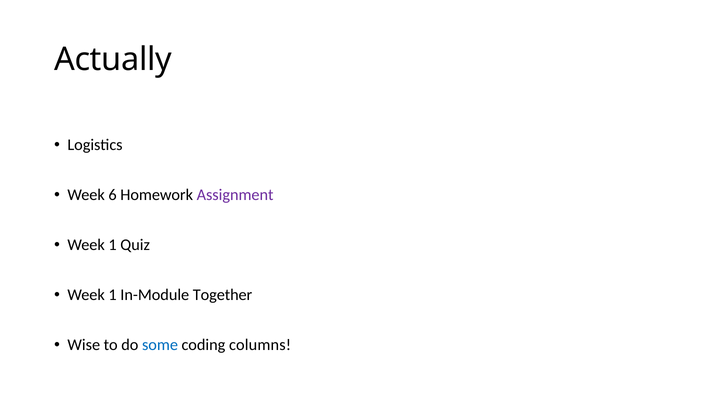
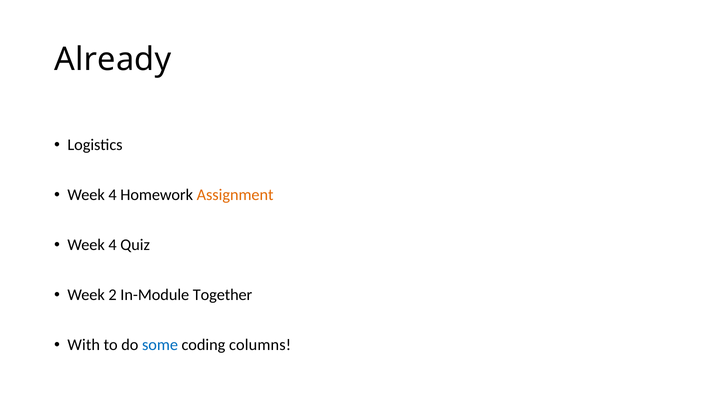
Actually: Actually -> Already (113, 60)
6: 6 -> 4 (113, 194)
Assignment colour: purple -> orange (235, 194)
1: 1 -> 4 (113, 244)
1: 1 -> 2 (113, 294)
Wise: Wise -> With (84, 344)
